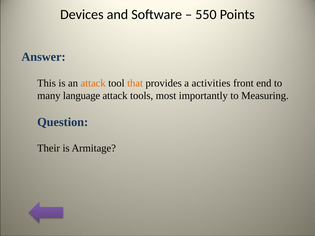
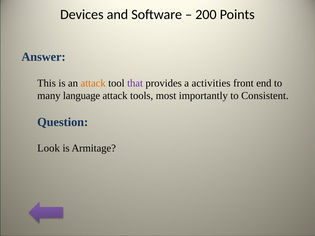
550: 550 -> 200 (206, 15)
that colour: orange -> purple (135, 83)
Measuring: Measuring -> Consistent (265, 96)
Their: Their -> Look (49, 148)
